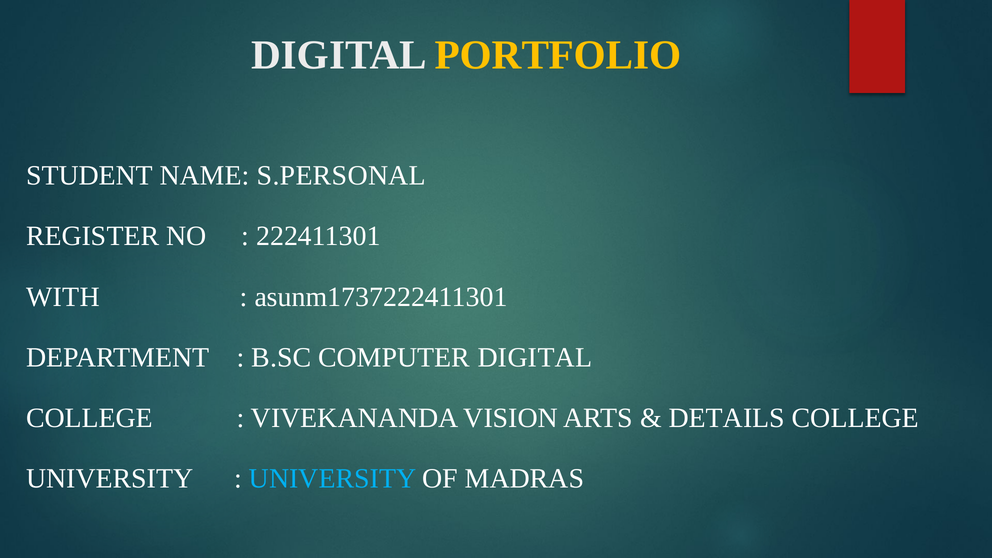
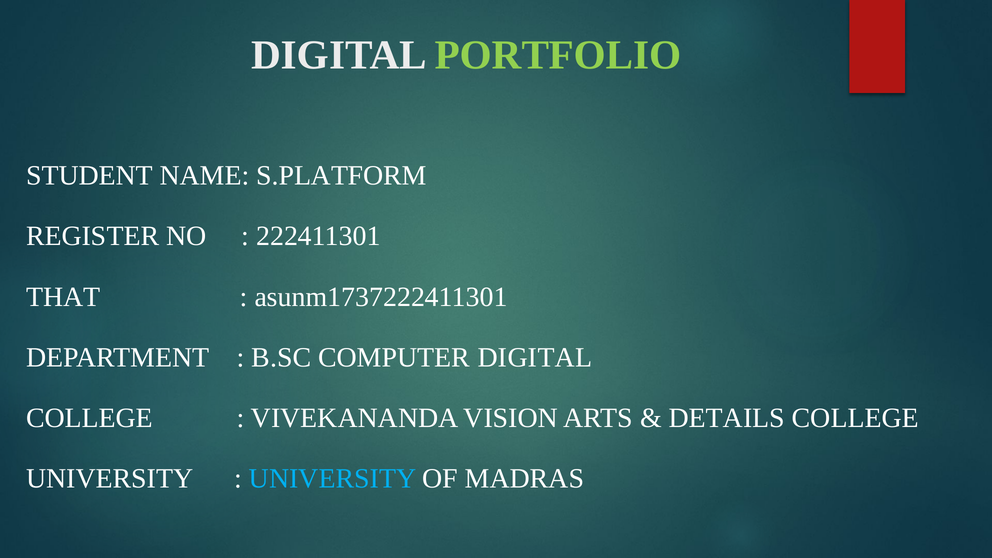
PORTFOLIO colour: yellow -> light green (558, 55)
S.PERSONAL: S.PERSONAL -> S.PLATFORM (342, 176)
WITH: WITH -> THAT (63, 297)
